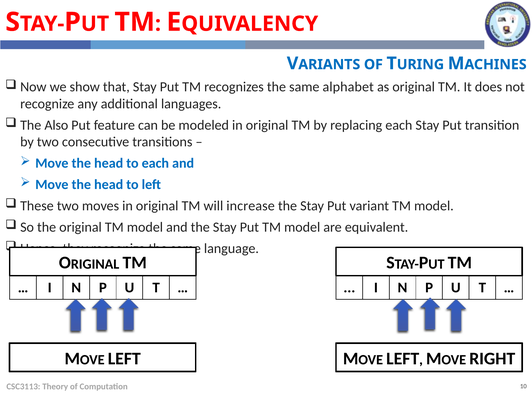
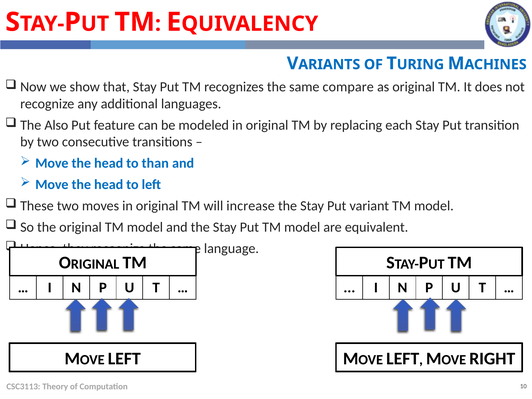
alphabet: alphabet -> compare (348, 87)
to each: each -> than (155, 163)
